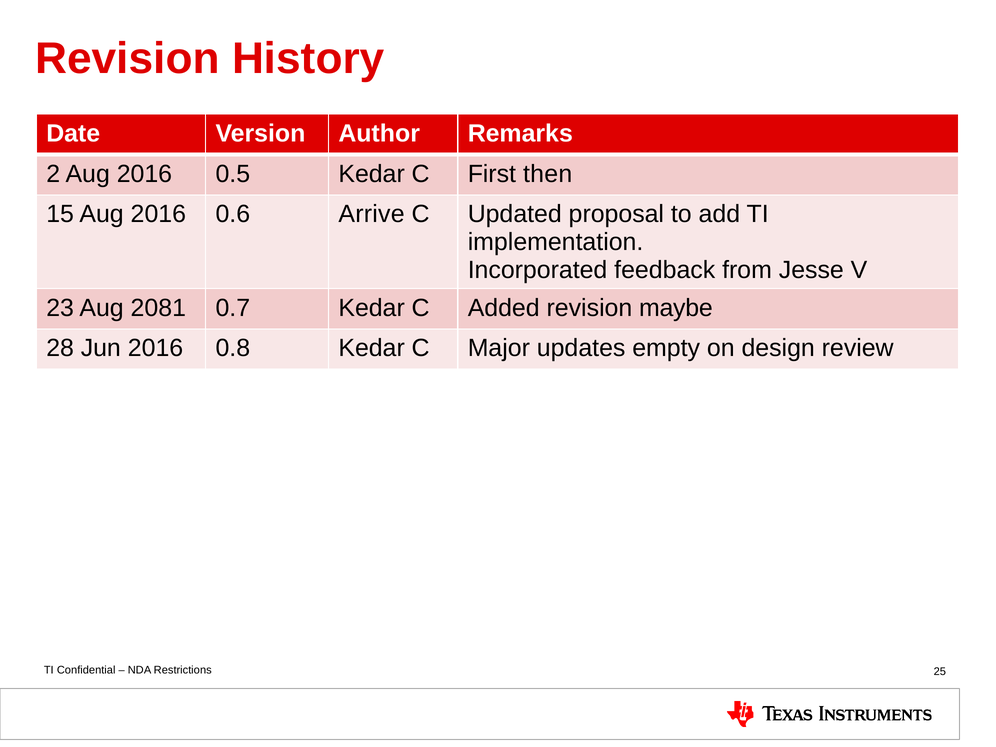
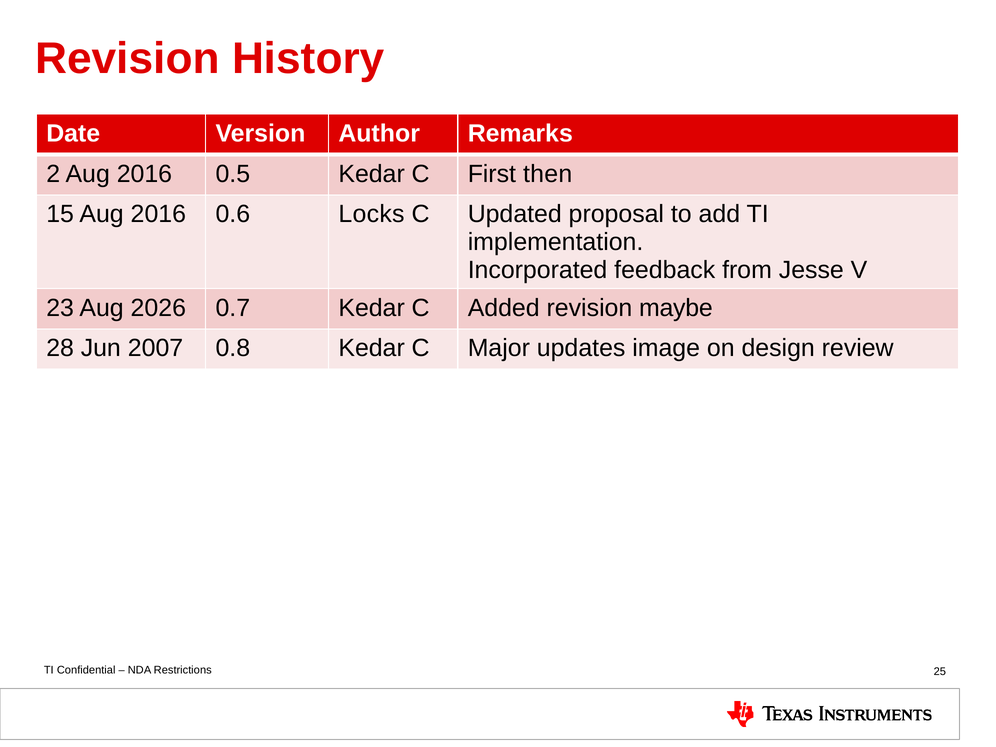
Arrive: Arrive -> Locks (372, 214)
2081: 2081 -> 2026 (158, 308)
Jun 2016: 2016 -> 2007 (156, 348)
empty: empty -> image (666, 348)
